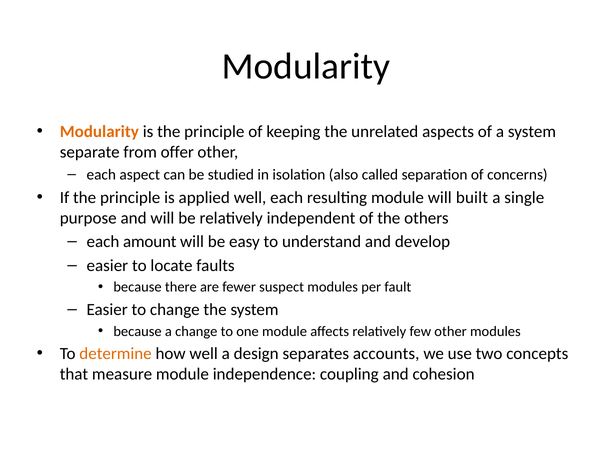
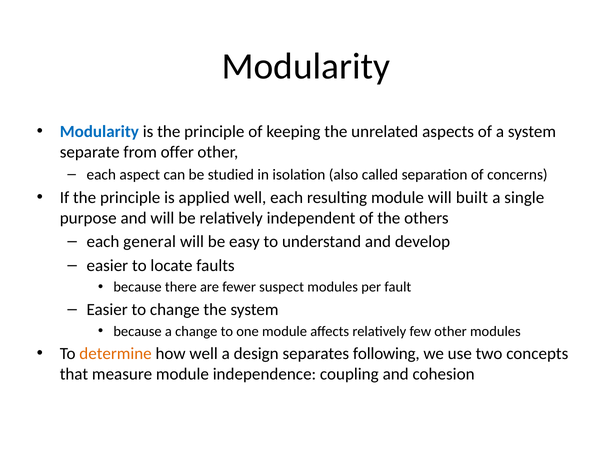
Modularity colour: orange -> blue (99, 132)
amount: amount -> general (150, 242)
accounts: accounts -> following (386, 354)
